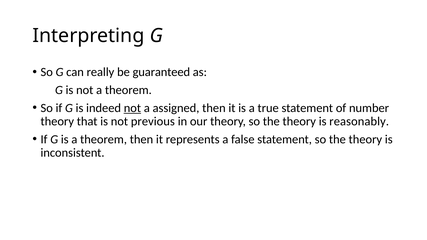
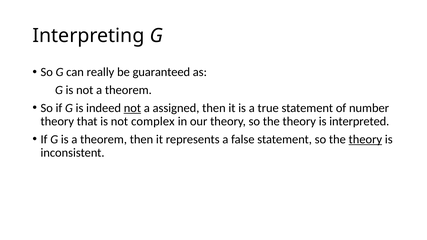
previous: previous -> complex (153, 121)
reasonably: reasonably -> interpreted (359, 121)
theory underline: none -> present (365, 139)
